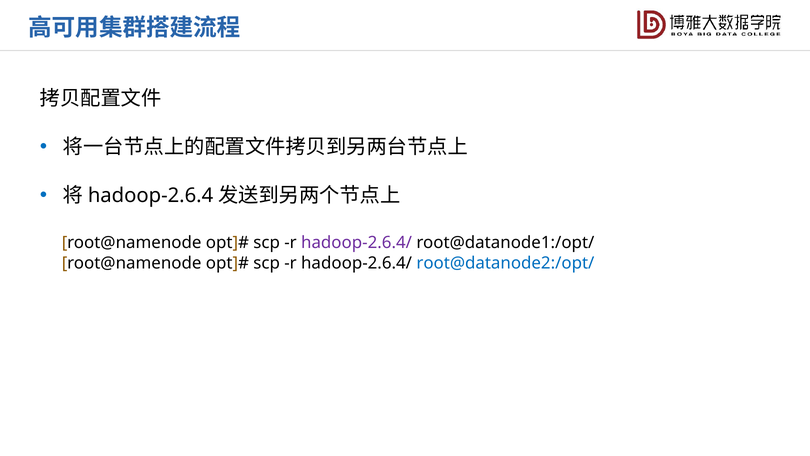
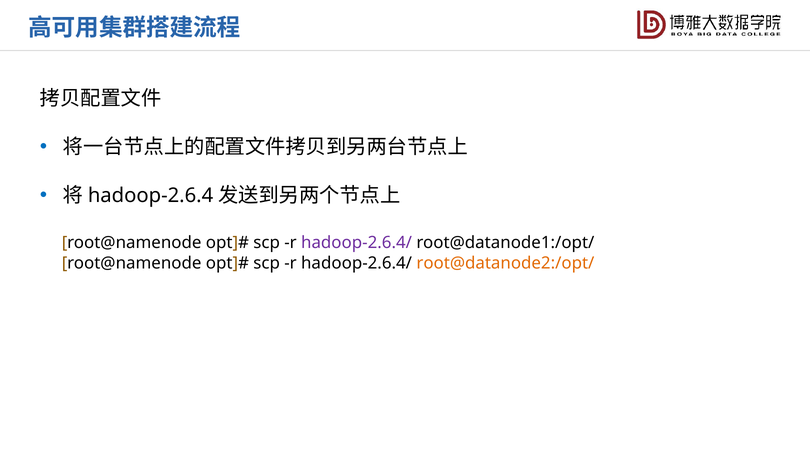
root@datanode2:/opt/ colour: blue -> orange (505, 263)
